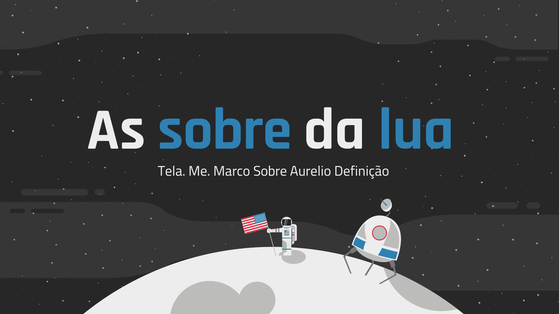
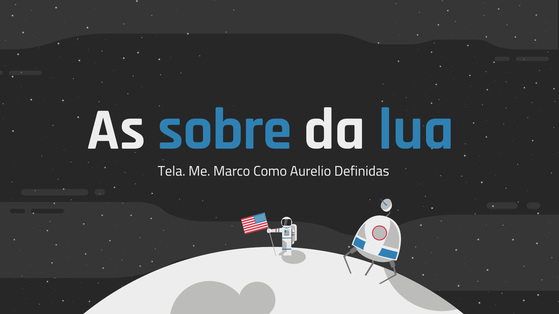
Marco Sobre: Sobre -> Como (270, 171)
Definição: Definição -> Definidas (362, 171)
